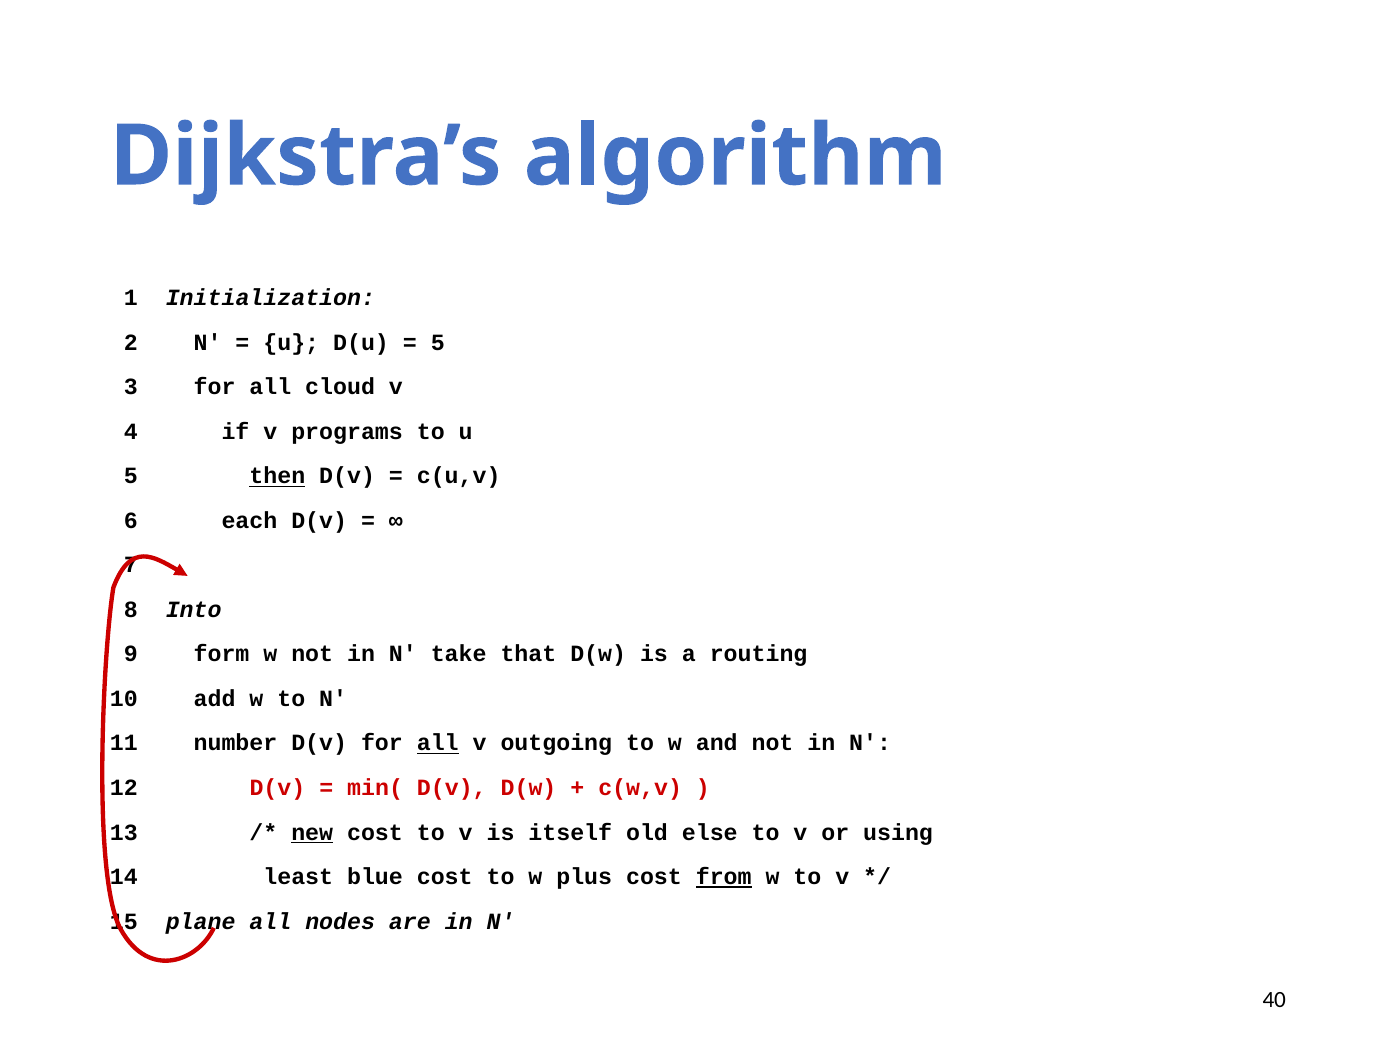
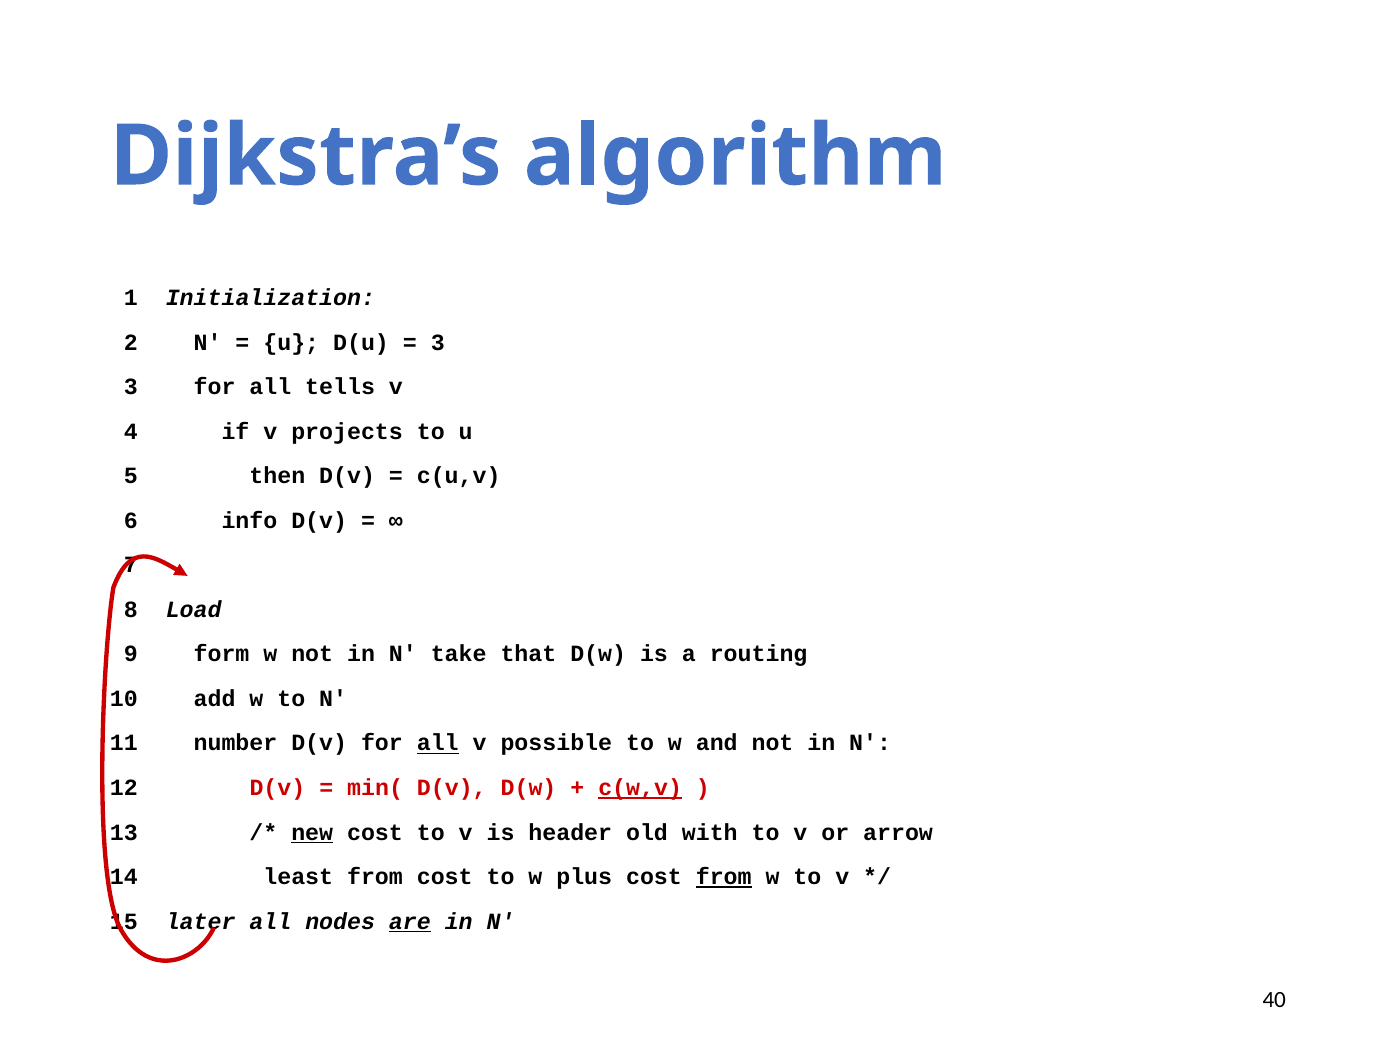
5: 5 -> 3 (438, 343)
cloud: cloud -> tells (340, 387)
programs: programs -> projects (347, 432)
then underline: present -> none (277, 476)
each: each -> info (249, 521)
Into: Into -> Load (194, 610)
outgoing: outgoing -> possible (556, 743)
c(w,v underline: none -> present (640, 788)
itself: itself -> header (570, 832)
else: else -> with (710, 832)
using: using -> arrow (898, 832)
least blue: blue -> from (375, 877)
plane: plane -> later (201, 921)
are underline: none -> present (410, 921)
